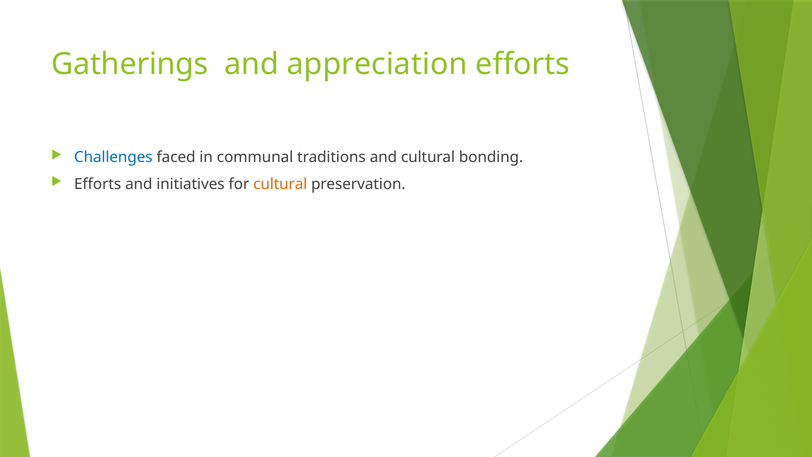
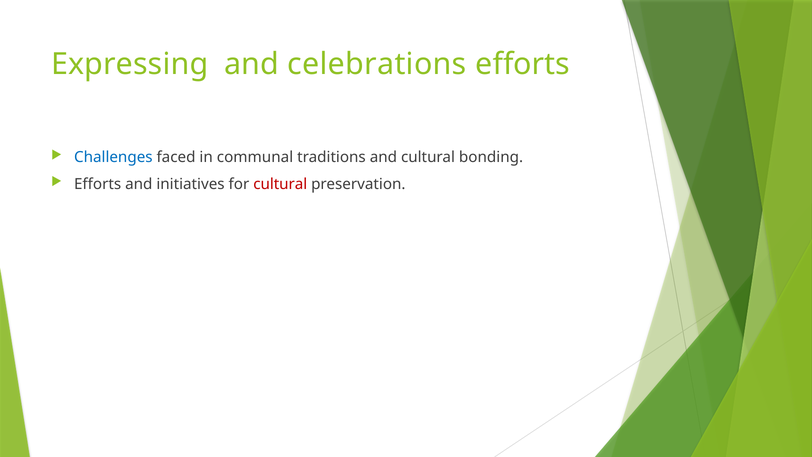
Gatherings: Gatherings -> Expressing (130, 64)
appreciation: appreciation -> celebrations (377, 64)
cultural colour: orange -> red (280, 184)
